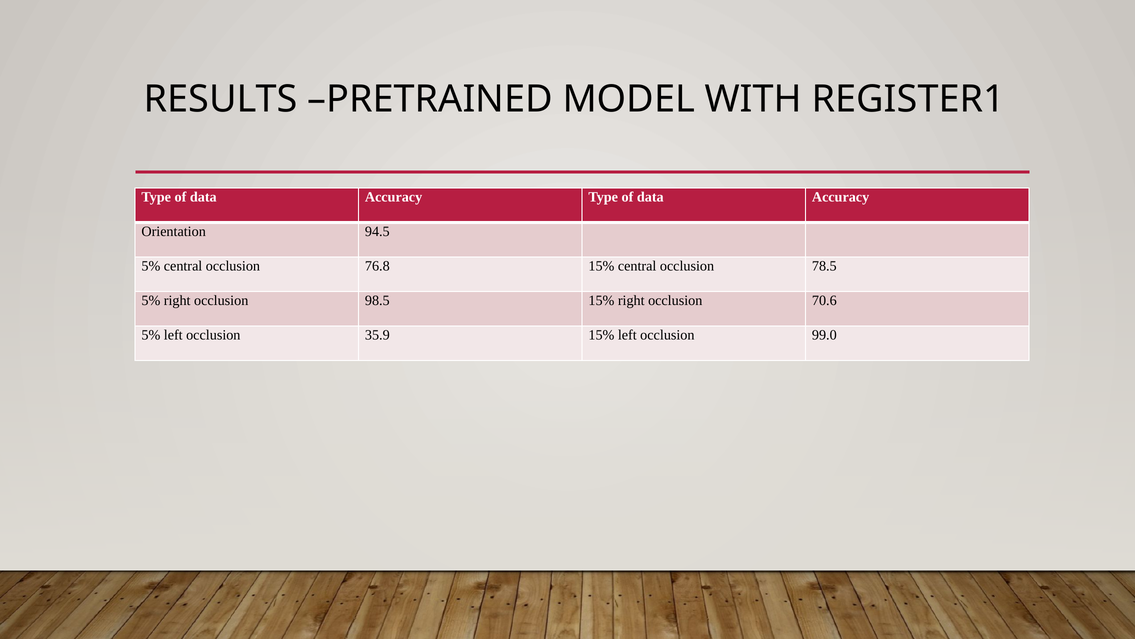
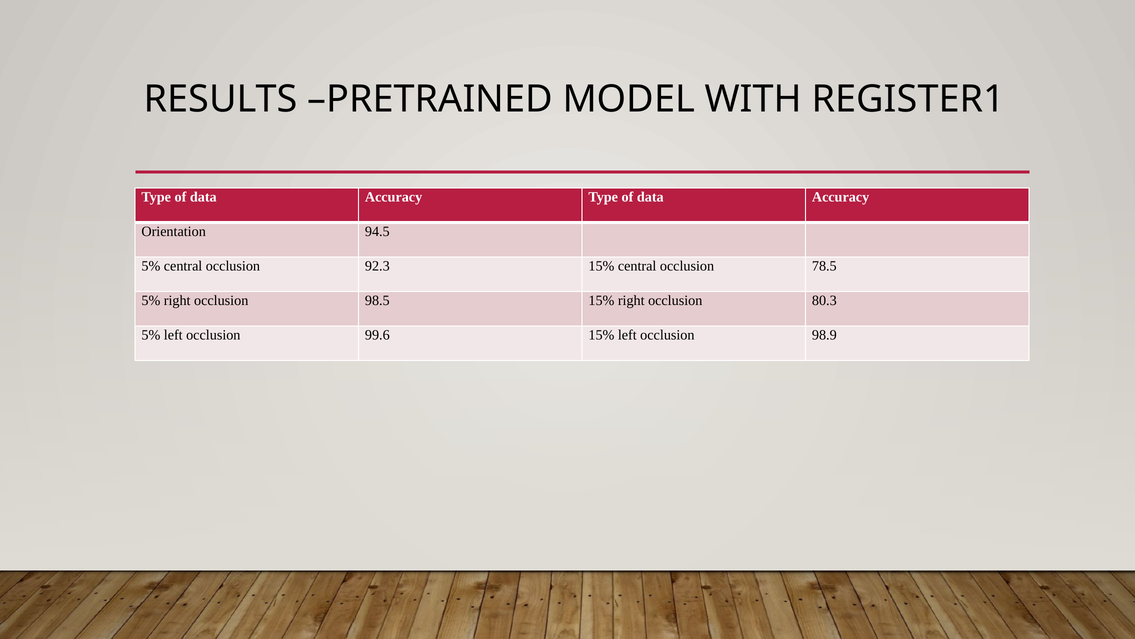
76.8: 76.8 -> 92.3 (377, 266)
70.6: 70.6 -> 80.3 (824, 300)
35.9: 35.9 -> 99.6 (377, 335)
99.0: 99.0 -> 98.9 (824, 335)
